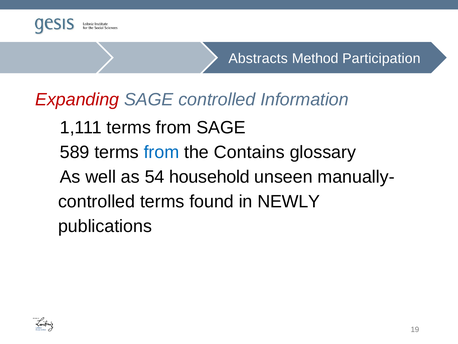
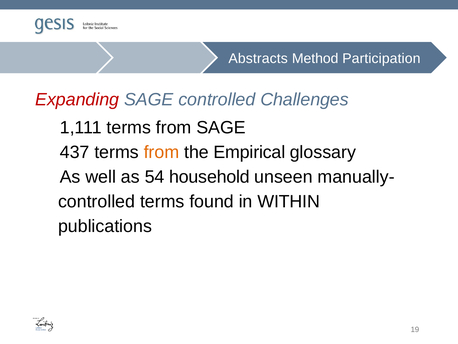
Information: Information -> Challenges (305, 99)
589: 589 -> 437 (75, 152)
from colour: blue -> orange (162, 152)
Contains: Contains -> Empirical (249, 152)
NEWLY: NEWLY -> WITHIN (289, 201)
